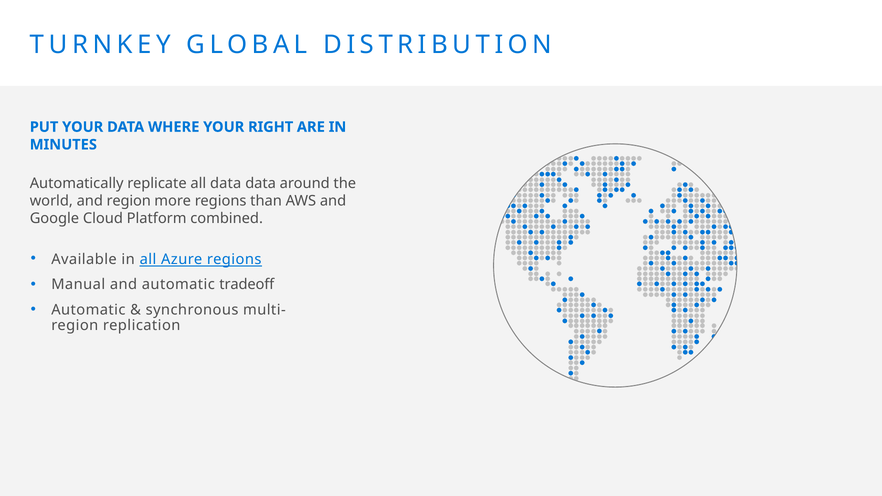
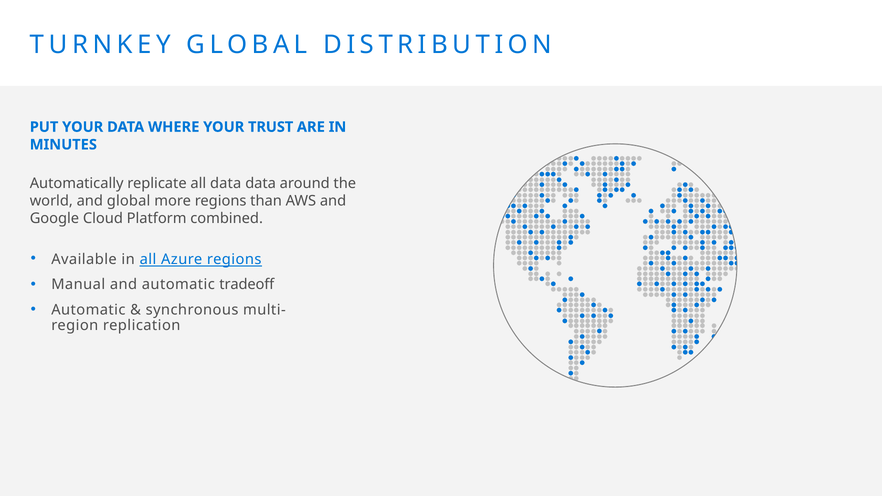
RIGHT: RIGHT -> TRUST (271, 127)
and region: region -> global (129, 201)
